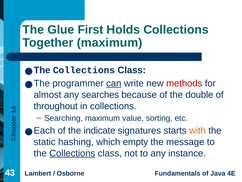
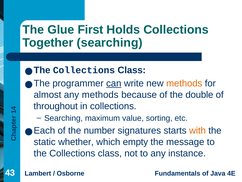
Together maximum: maximum -> searching (110, 43)
methods colour: red -> orange (184, 83)
any searches: searches -> methods (100, 95)
indicate: indicate -> number (99, 130)
hashing: hashing -> whether (76, 142)
Collections underline: present -> none (72, 153)
